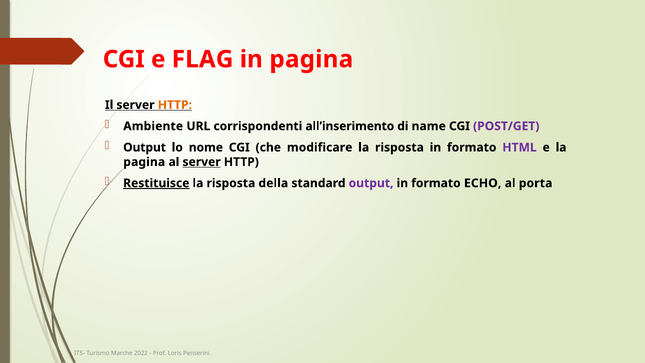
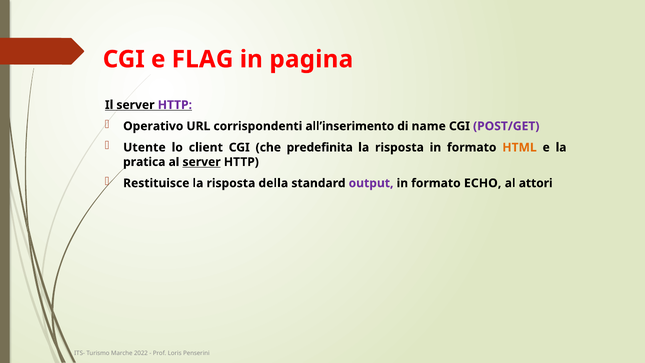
HTTP colour: orange -> purple (175, 105)
Ambiente: Ambiente -> Operativo (153, 126)
Output: Output -> Utente (144, 147)
nome: nome -> client (206, 147)
modificare: modificare -> predefinita (320, 147)
HTML colour: purple -> orange (520, 147)
pagina: pagina -> pratica (144, 162)
Restituisce underline: present -> none (156, 183)
porta: porta -> attori (536, 183)
